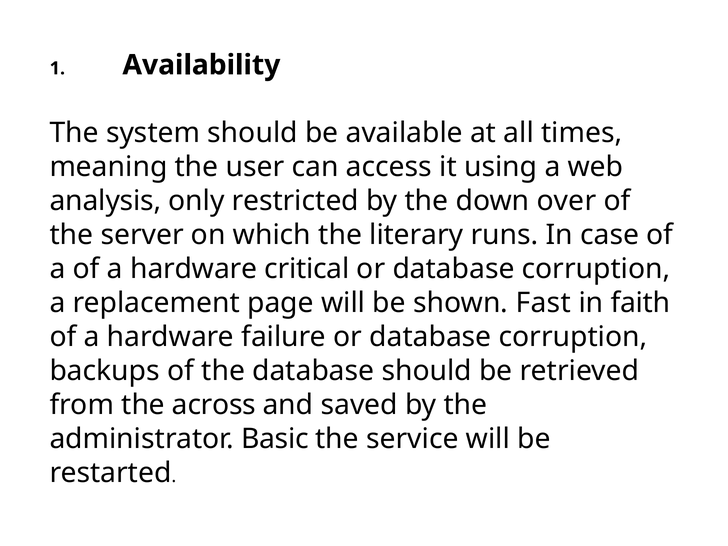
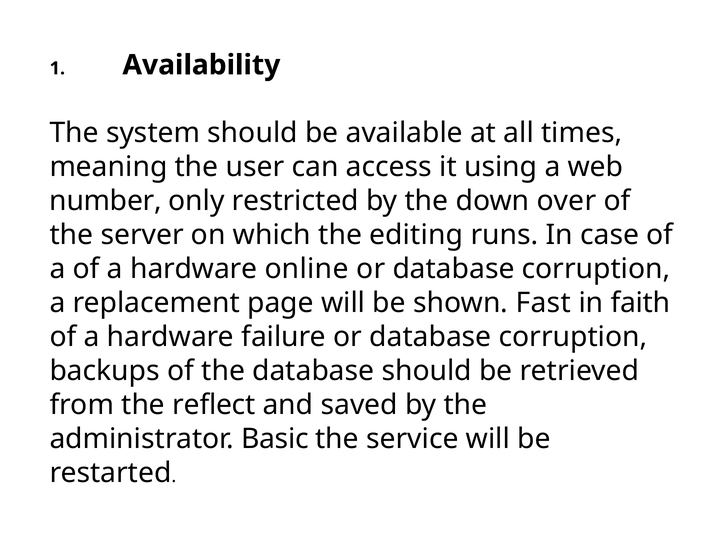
analysis: analysis -> number (106, 201)
literary: literary -> editing (416, 235)
critical: critical -> online (307, 269)
across: across -> reflect (214, 405)
